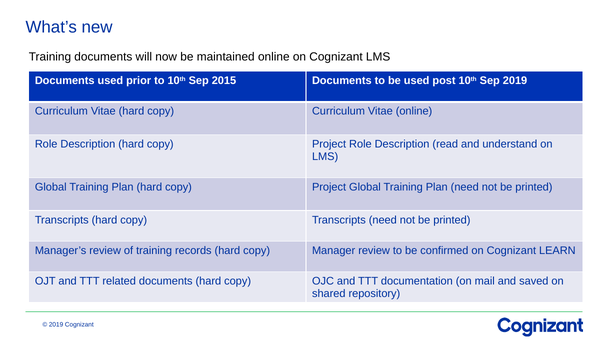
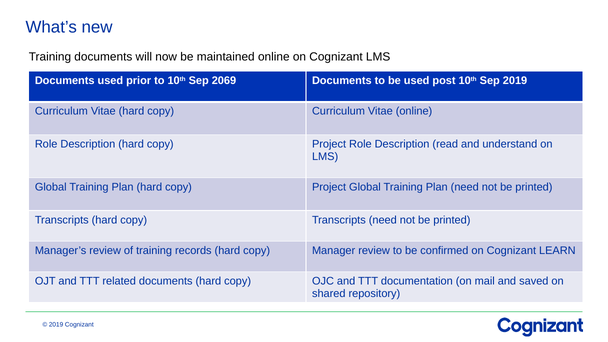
2015: 2015 -> 2069 (224, 81)
